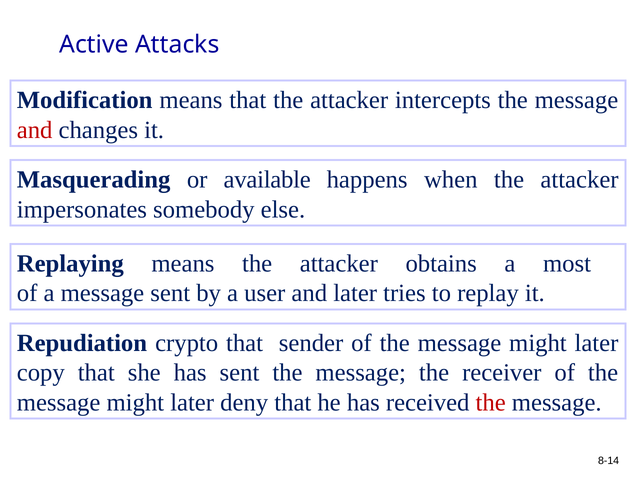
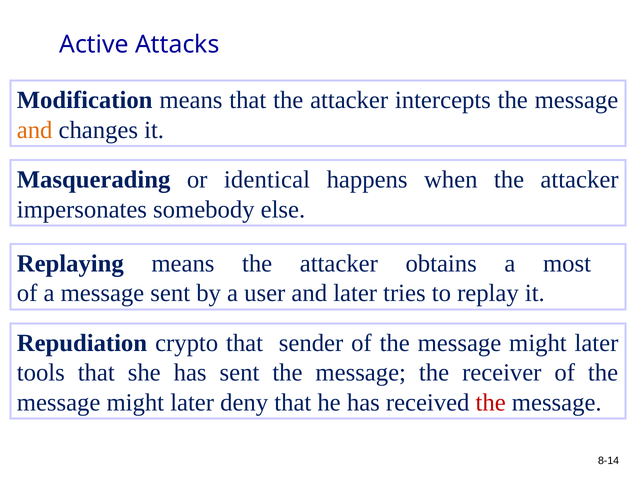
and colour: red -> orange (35, 130)
available: available -> identical (267, 180)
copy: copy -> tools (41, 373)
